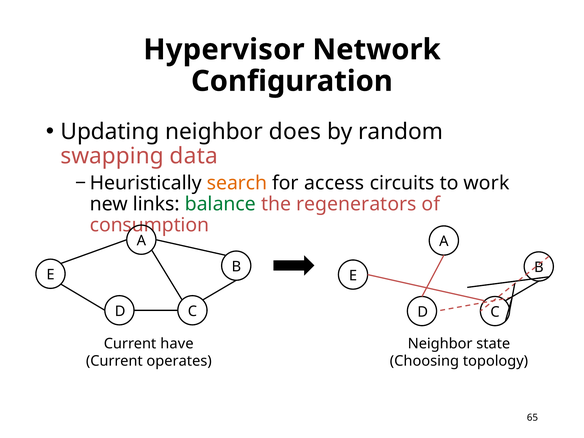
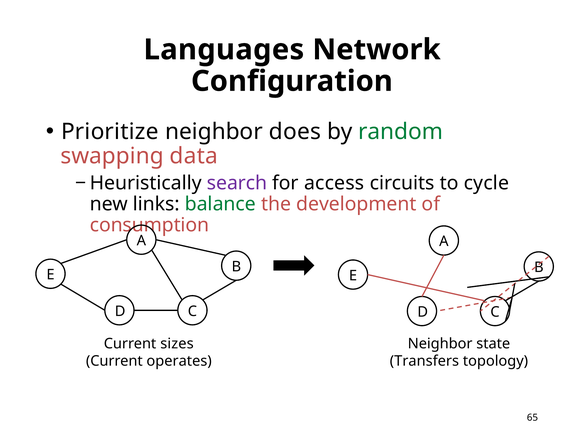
Hypervisor: Hypervisor -> Languages (224, 50)
Updating: Updating -> Prioritize (110, 132)
random colour: black -> green (401, 132)
search colour: orange -> purple (237, 183)
work: work -> cycle (486, 183)
regenerators: regenerators -> development (356, 204)
have: have -> sizes (177, 344)
Choosing: Choosing -> Transfers (424, 361)
